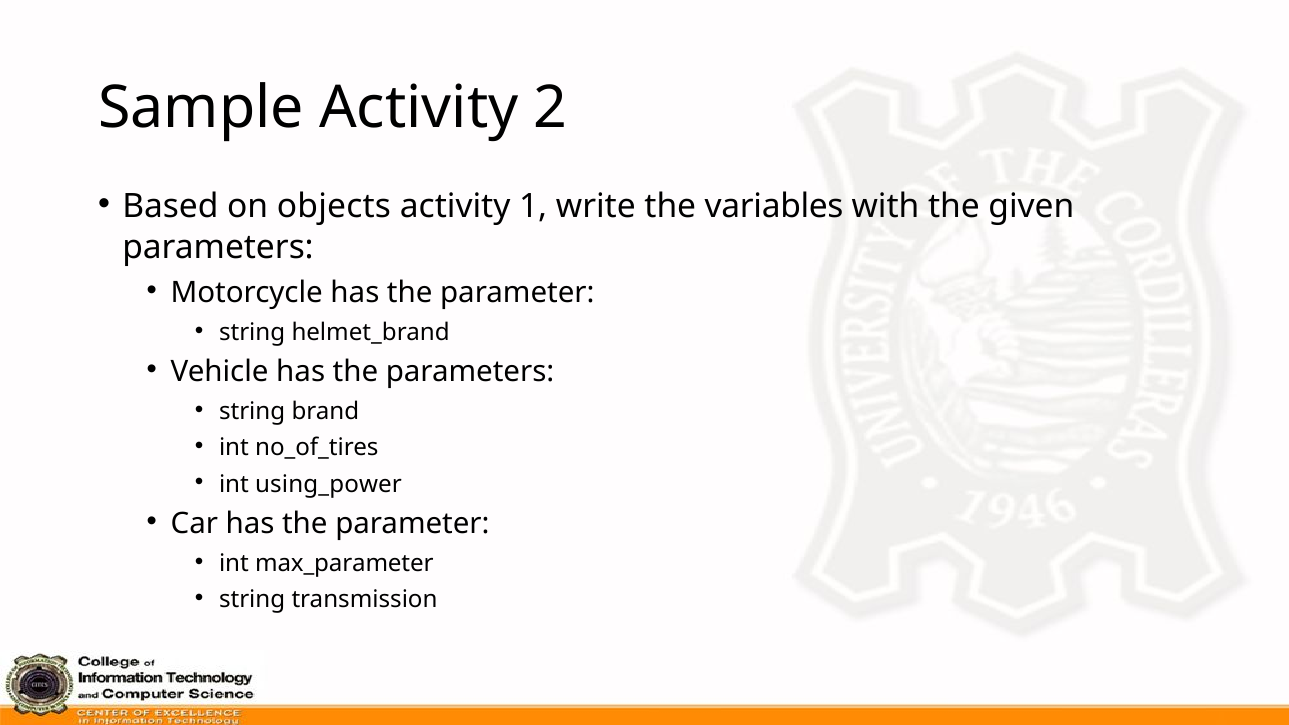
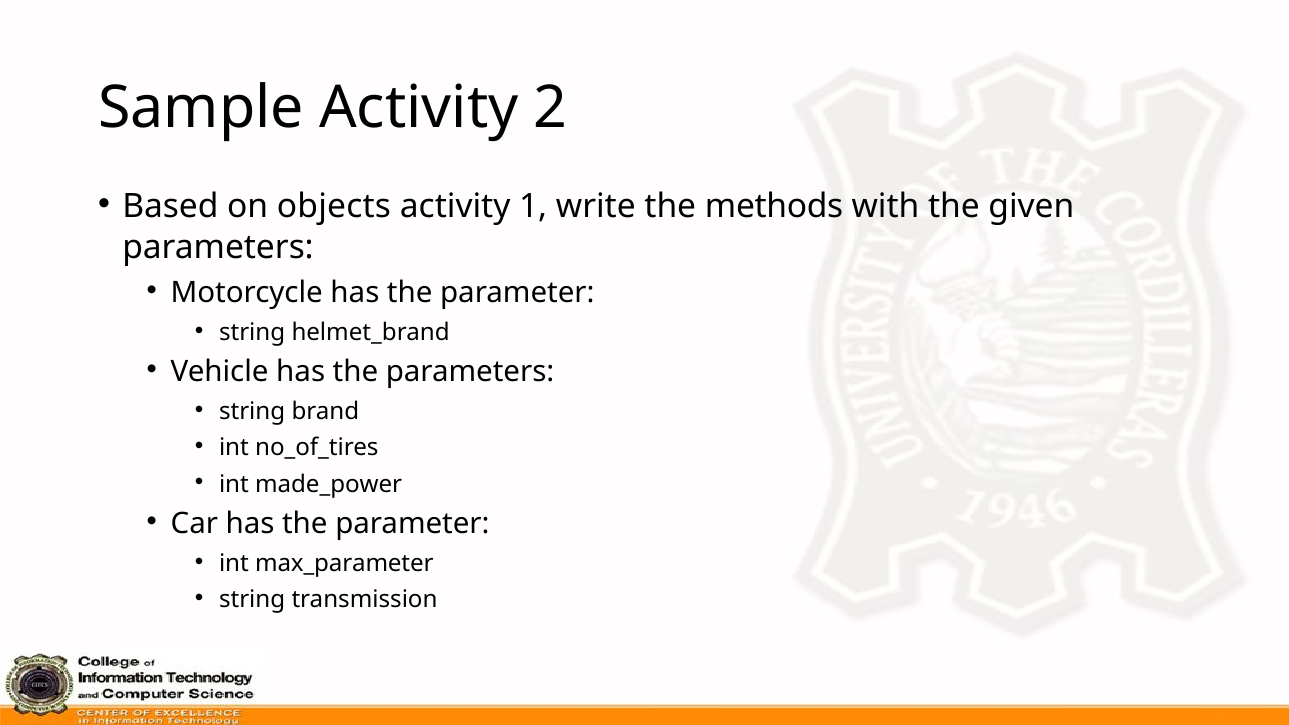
variables: variables -> methods (774, 207)
using_power: using_power -> made_power (329, 484)
